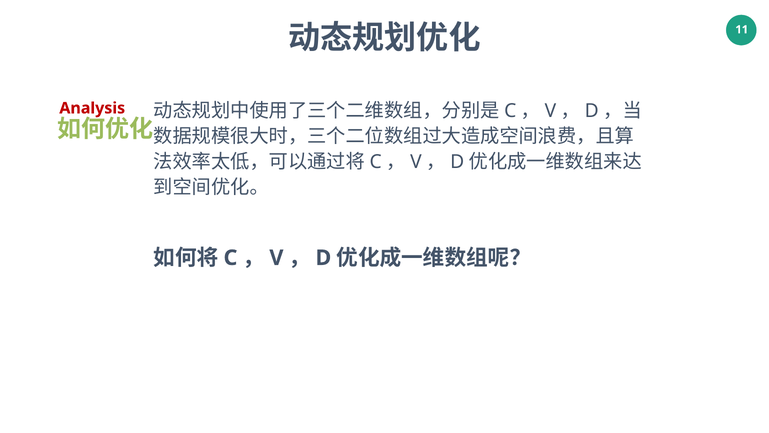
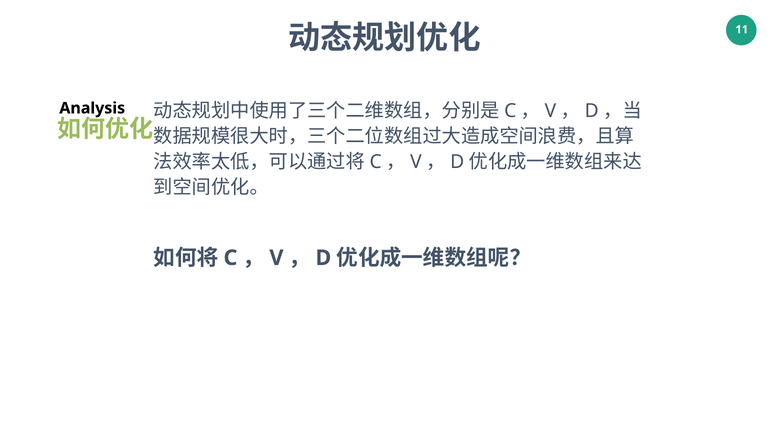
Analysis colour: red -> black (92, 108)
